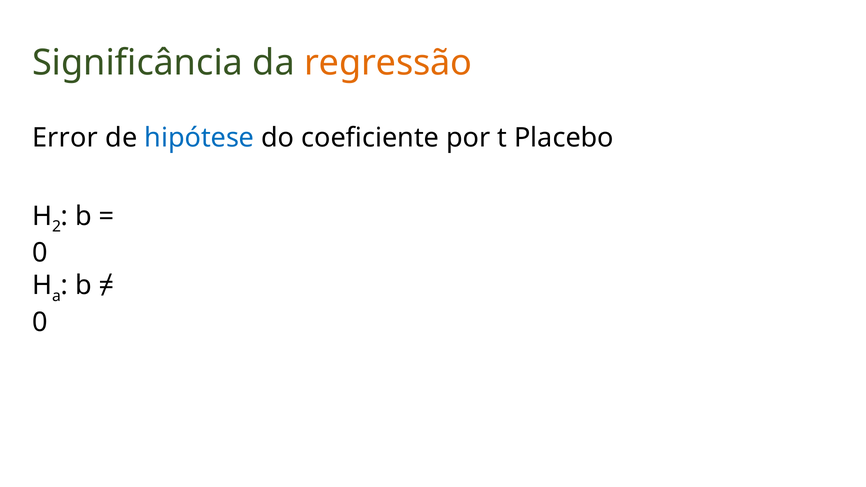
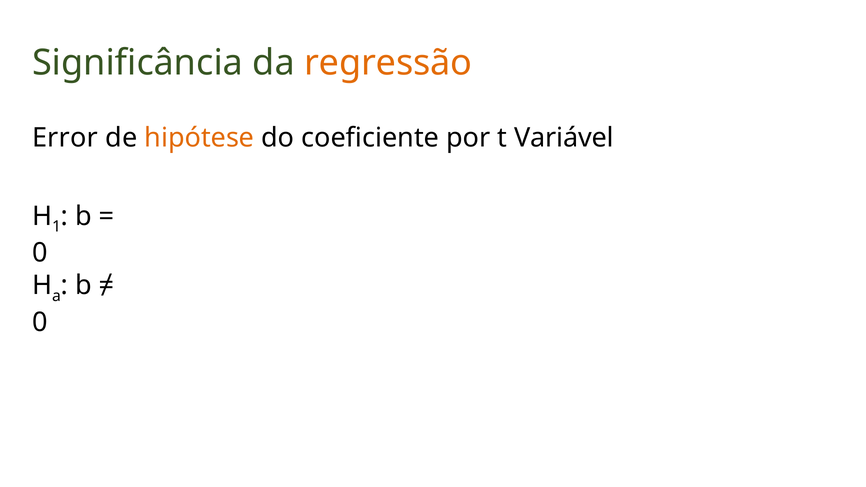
hipótese colour: blue -> orange (199, 138)
Placebo: Placebo -> Variável (564, 138)
2: 2 -> 1 (57, 227)
